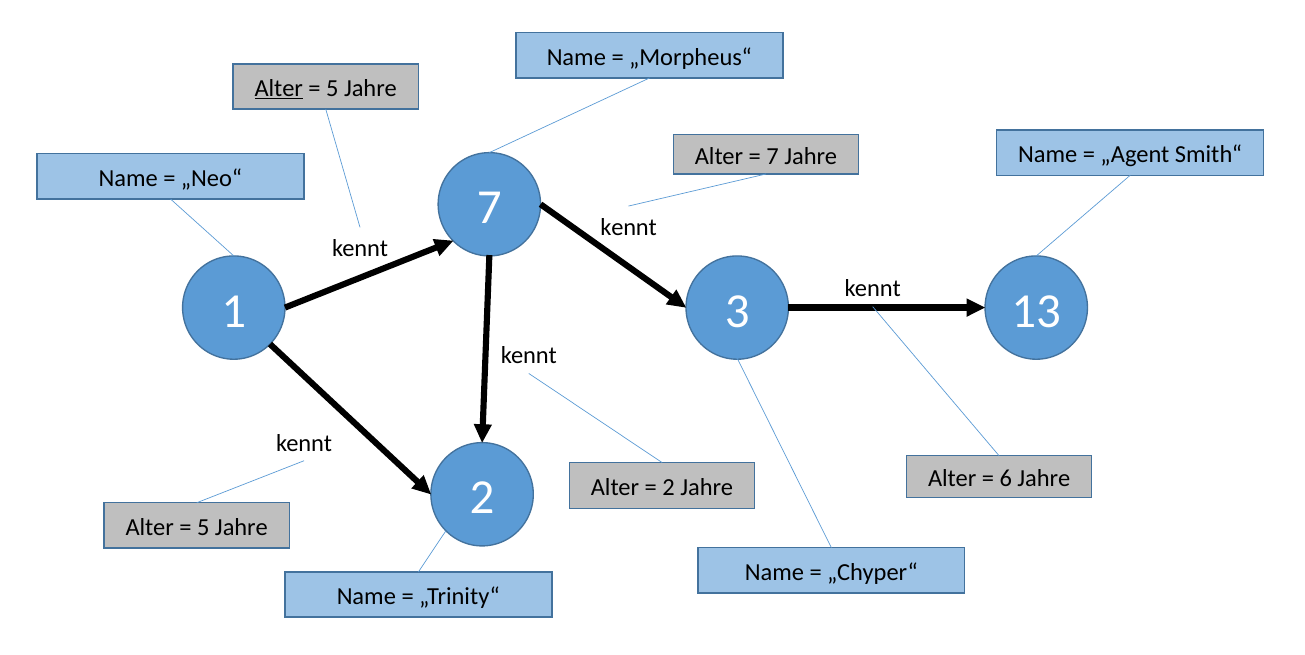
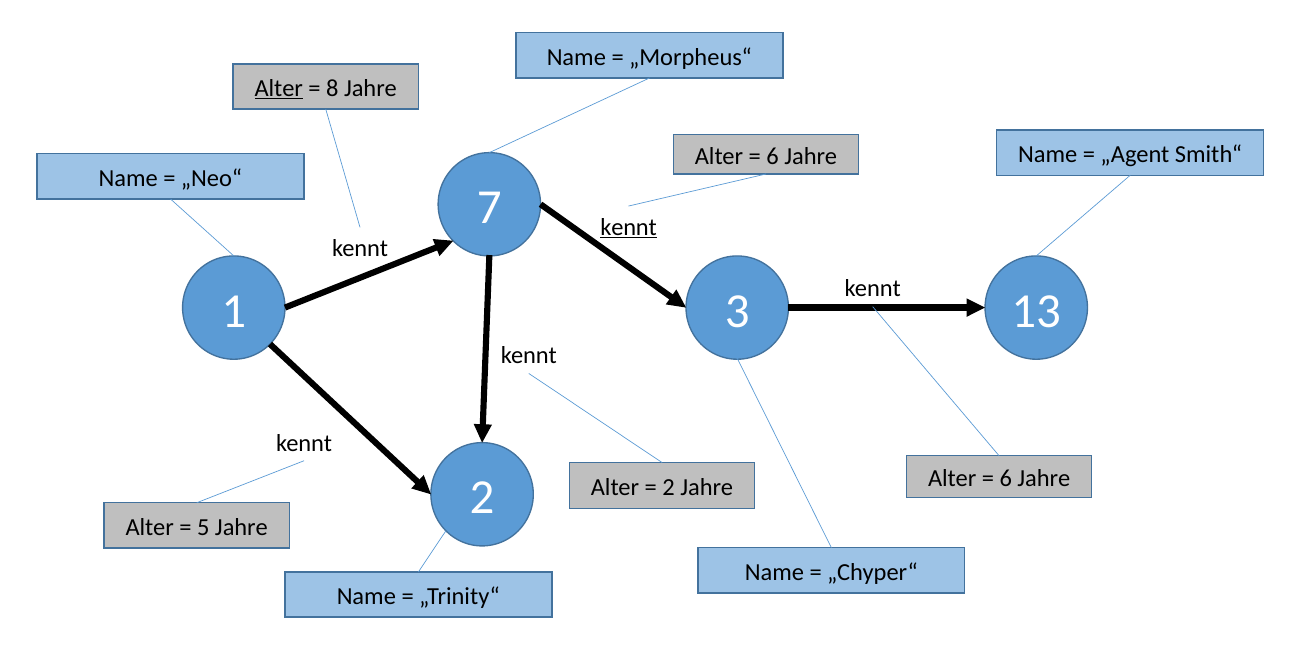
5: 5 -> 8 (332, 88)
7: 7 -> 6 (773, 156)
kennt underline: none -> present (629, 227)
